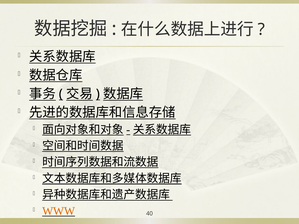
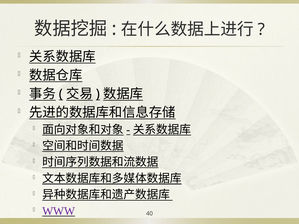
WWW colour: orange -> purple (59, 211)
